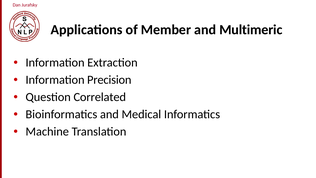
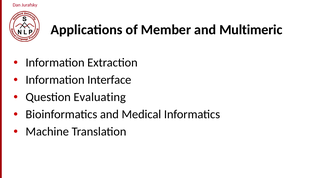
Precision: Precision -> Interface (109, 80)
Correlated: Correlated -> Evaluating (100, 97)
